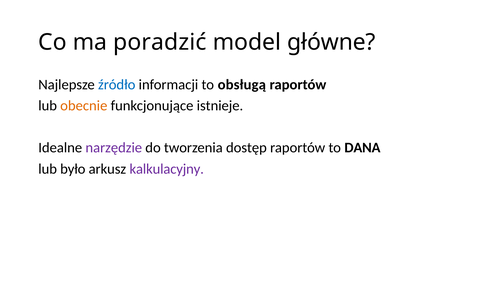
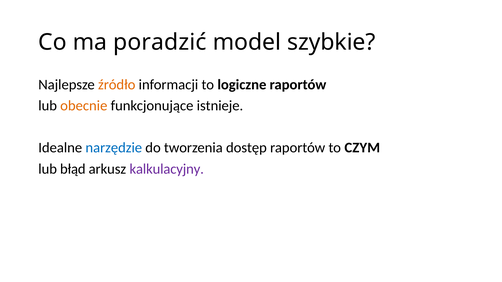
główne: główne -> szybkie (331, 42)
źródło colour: blue -> orange (117, 85)
obsługą: obsługą -> logiczne (242, 85)
narzędzie colour: purple -> blue (114, 148)
DANA: DANA -> CZYM (362, 148)
było: było -> błąd (73, 169)
